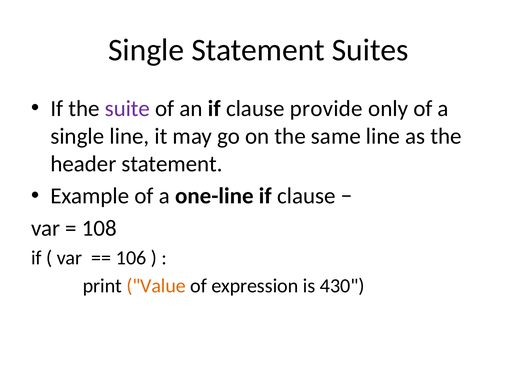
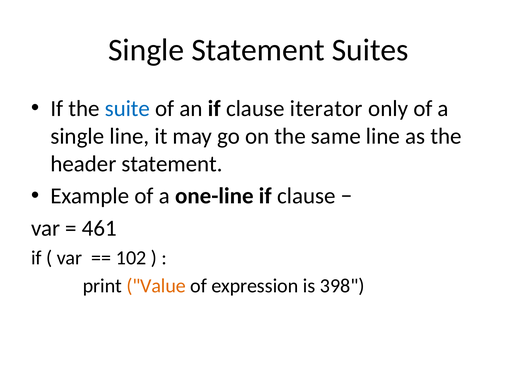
suite colour: purple -> blue (127, 108)
provide: provide -> iterator (326, 108)
108: 108 -> 461 (99, 228)
106: 106 -> 102 (131, 258)
430: 430 -> 398 (342, 286)
